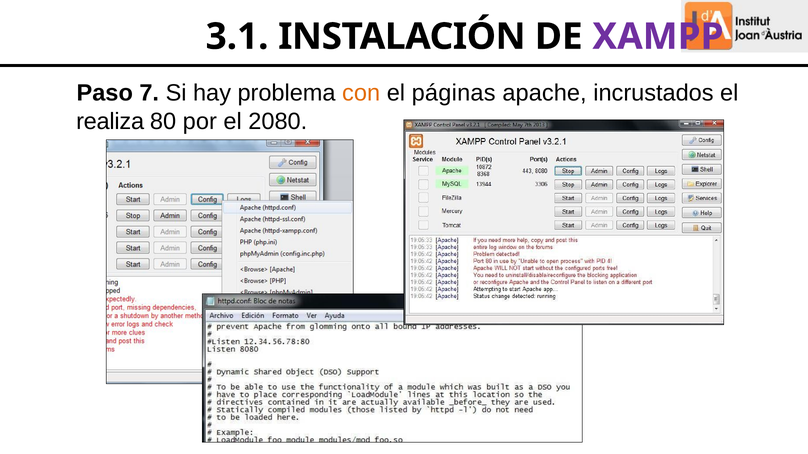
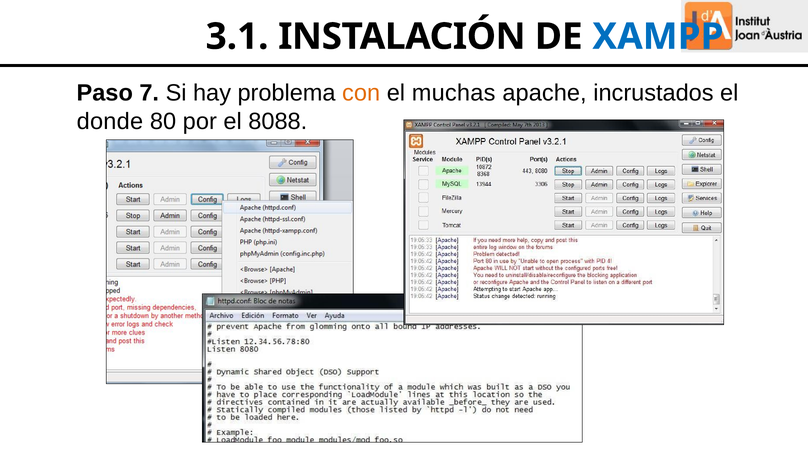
XAMPP colour: purple -> blue (658, 37)
páginas: páginas -> muchas (454, 93)
realiza: realiza -> donde (110, 121)
2080: 2080 -> 8088 (278, 121)
